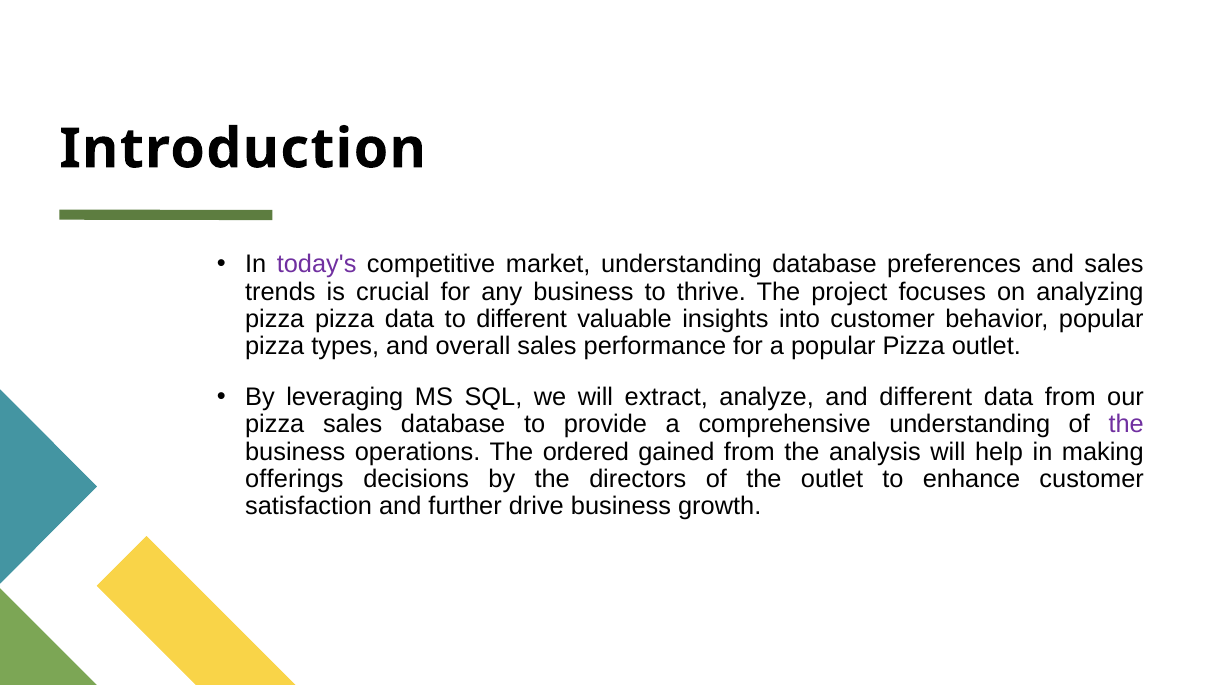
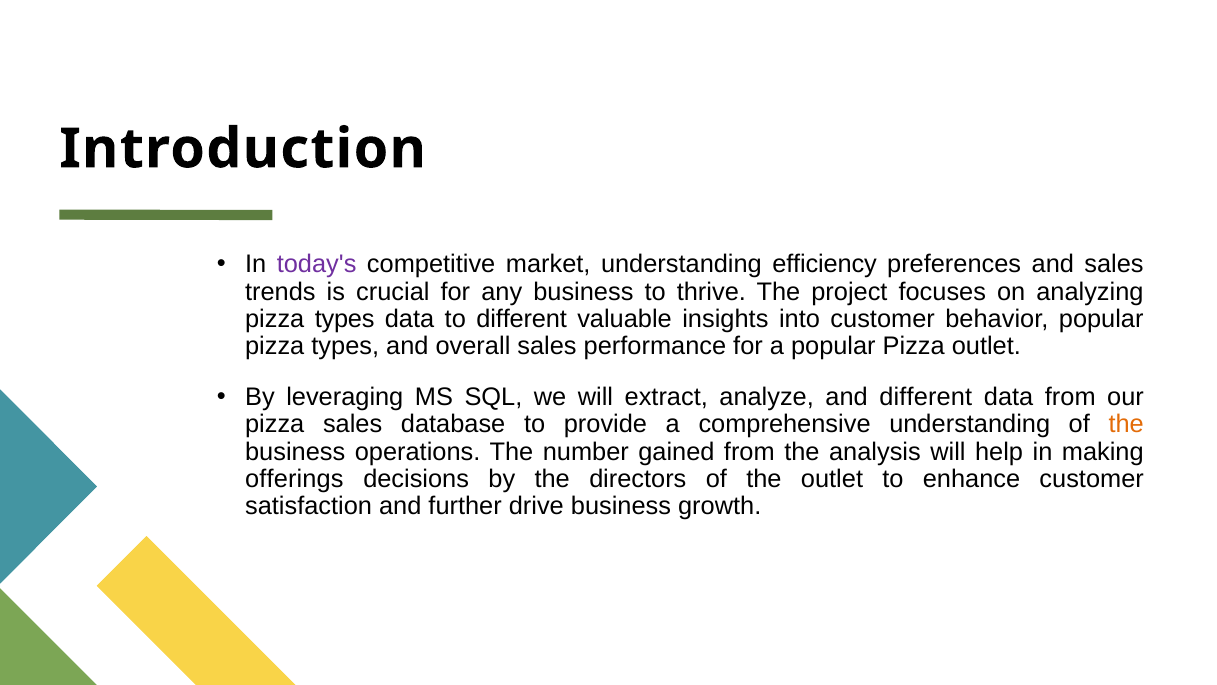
understanding database: database -> efficiency (825, 264)
pizza: pizza -> types (345, 319)
the colour: purple -> orange (1126, 424)
ordered: ordered -> number (586, 451)
